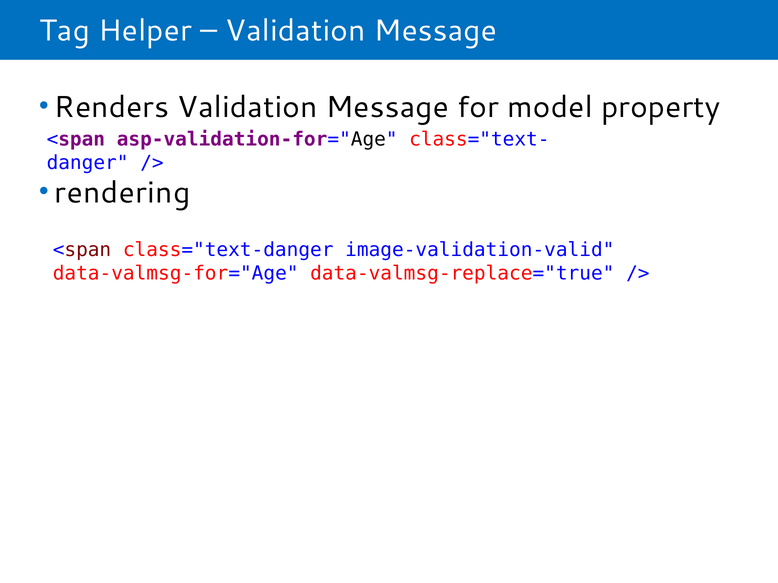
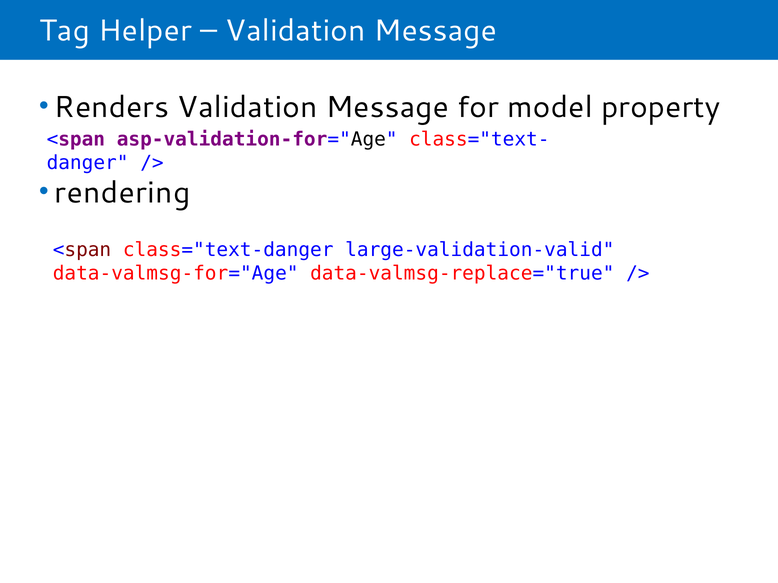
image-validation-valid: image-validation-valid -> large-validation-valid (480, 250)
